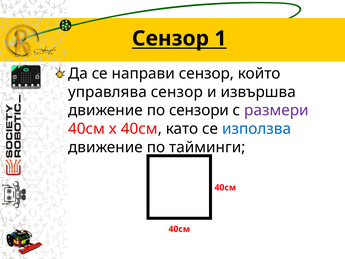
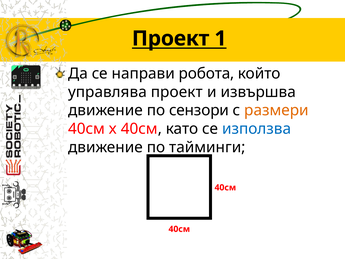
Сензор: Сензор -> Проект (171, 38)
направи сензор: сензор -> робота (206, 73)
управлява сензор: сензор -> проект (177, 92)
размери colour: purple -> orange (276, 110)
